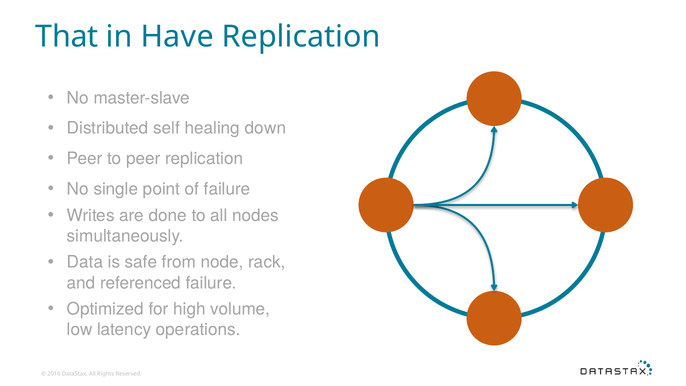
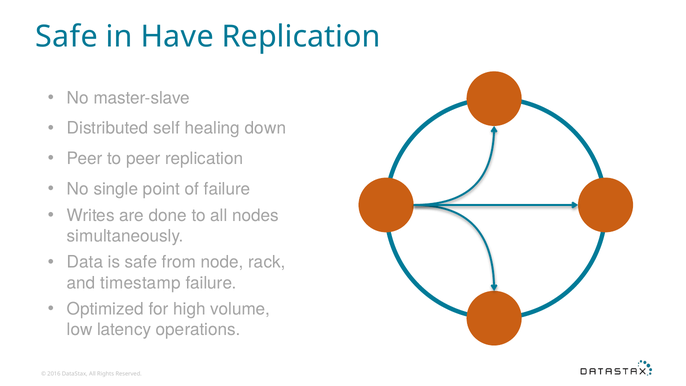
That: That -> Safe (67, 37)
referenced: referenced -> timestamp (140, 283)
